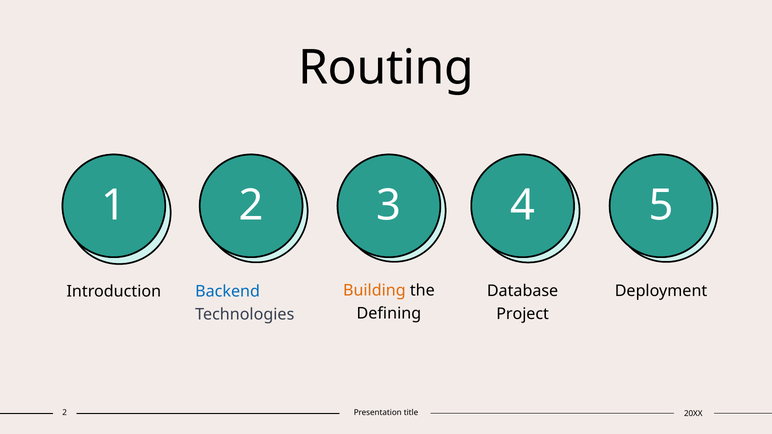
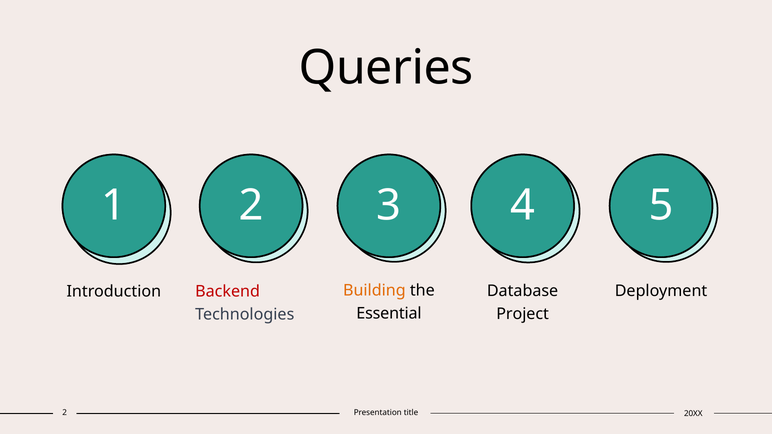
Routing: Routing -> Queries (386, 68)
Backend colour: blue -> red (228, 292)
Defining: Defining -> Essential (389, 314)
